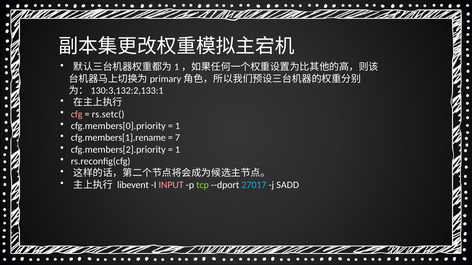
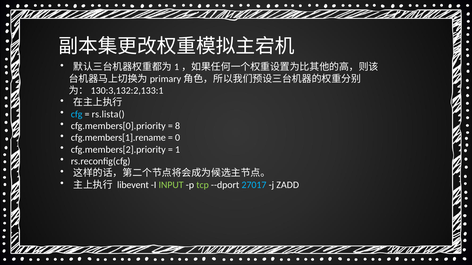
cfg colour: pink -> light blue (77, 114)
rs.setc(: rs.setc( -> rs.lista( (108, 114)
1: 1 -> 8 (178, 126)
7: 7 -> 0 (178, 138)
INPUT colour: pink -> light green (171, 185)
SADD: SADD -> ZADD (288, 185)
